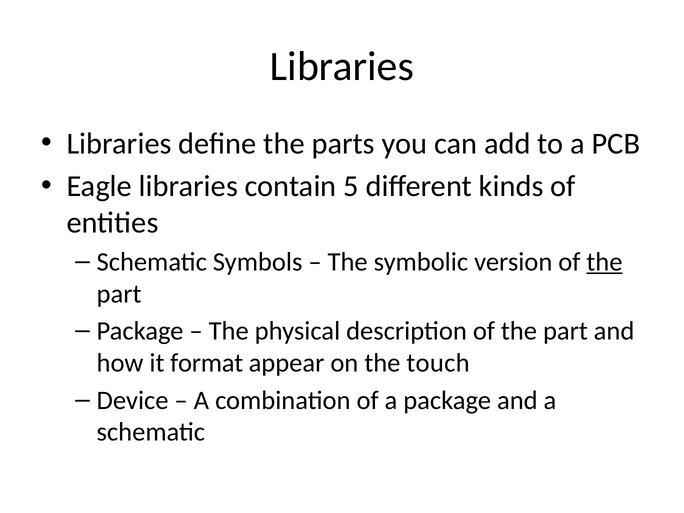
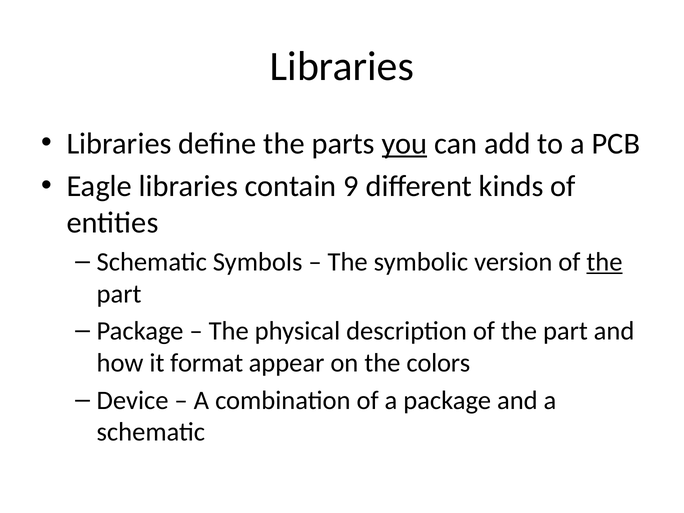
you underline: none -> present (405, 143)
5: 5 -> 9 (351, 186)
touch: touch -> colors (438, 363)
